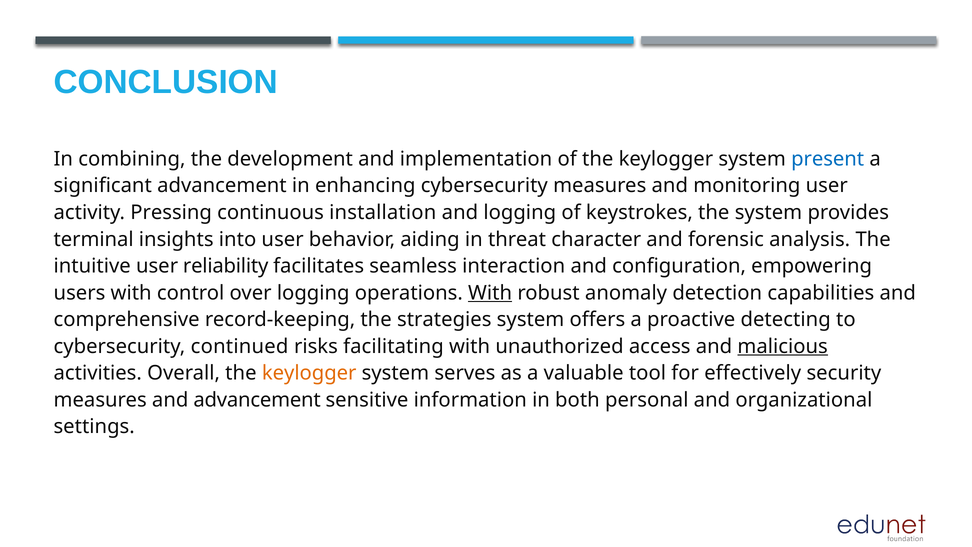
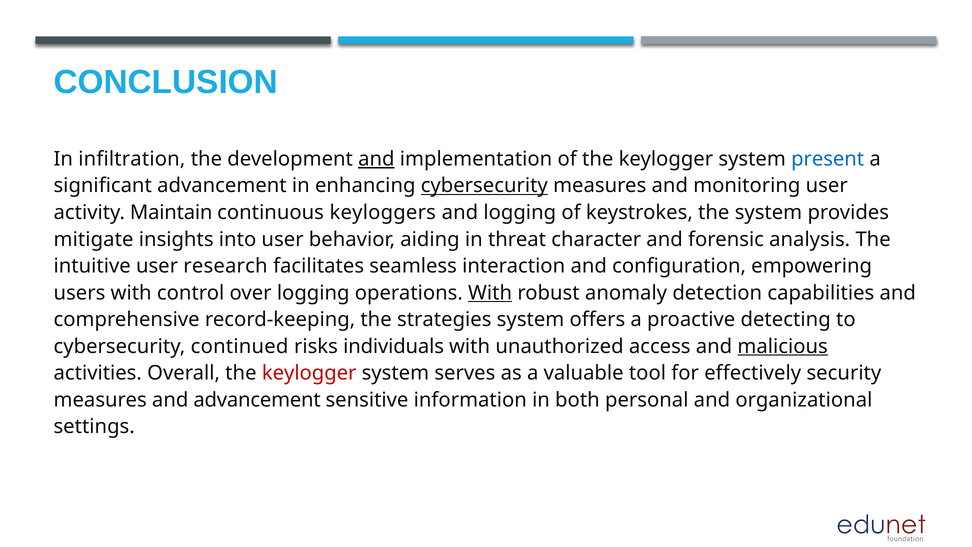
combining: combining -> infiltration (132, 159)
and underline: none -> present (376, 159)
cybersecurity underline: none -> present (484, 186)
Pressing: Pressing -> Maintain (171, 212)
installation: installation -> keyloggers (383, 212)
terminal: terminal -> mitigate (94, 239)
reliability: reliability -> research (225, 266)
facilitating: facilitating -> individuals (394, 346)
keylogger colour: orange -> red (309, 373)
